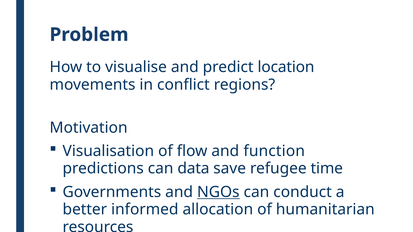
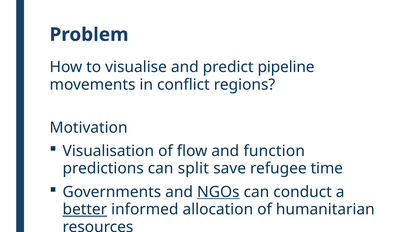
location: location -> pipeline (286, 67)
data: data -> split (193, 169)
better underline: none -> present (85, 210)
